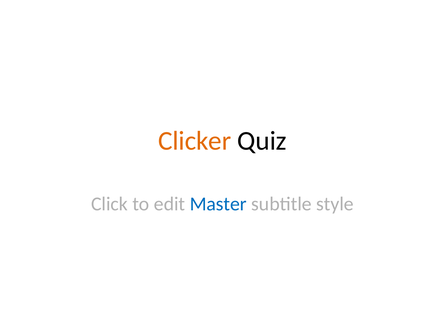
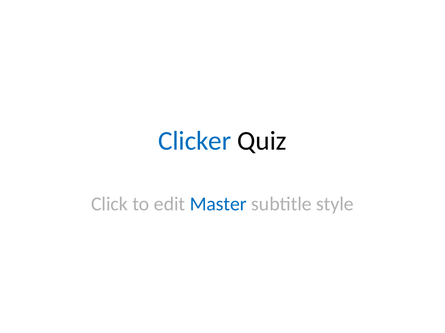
Clicker colour: orange -> blue (195, 141)
